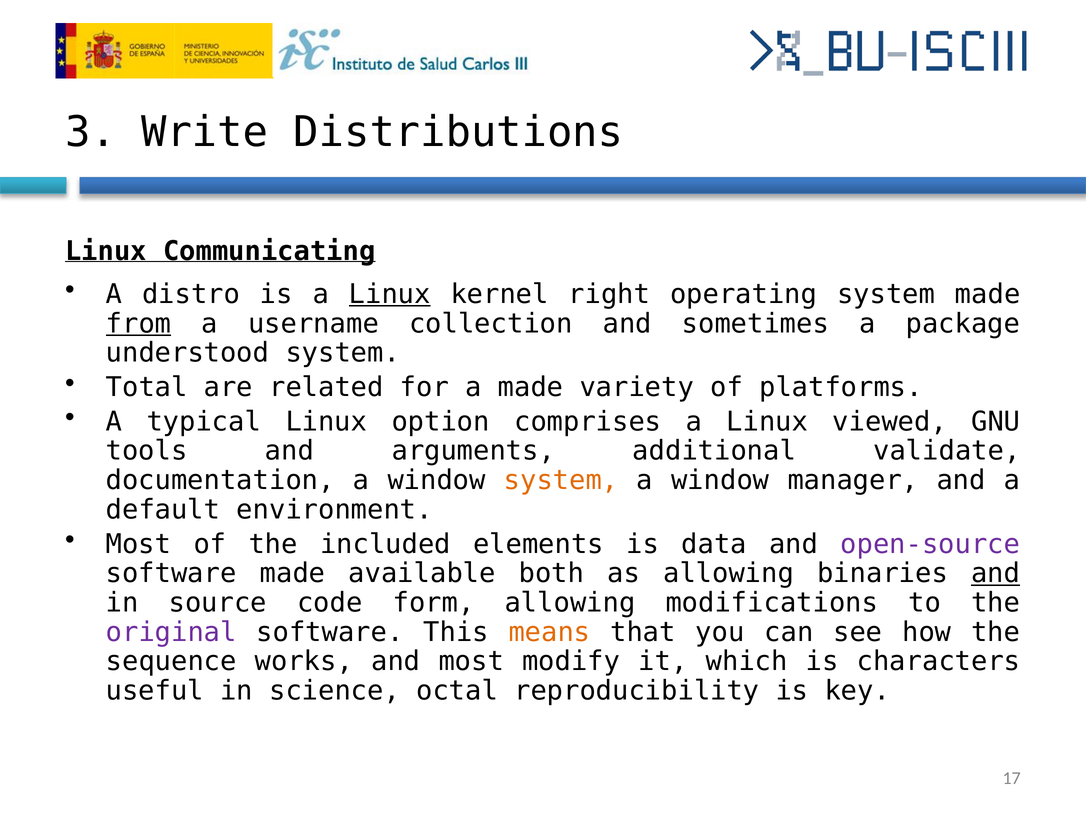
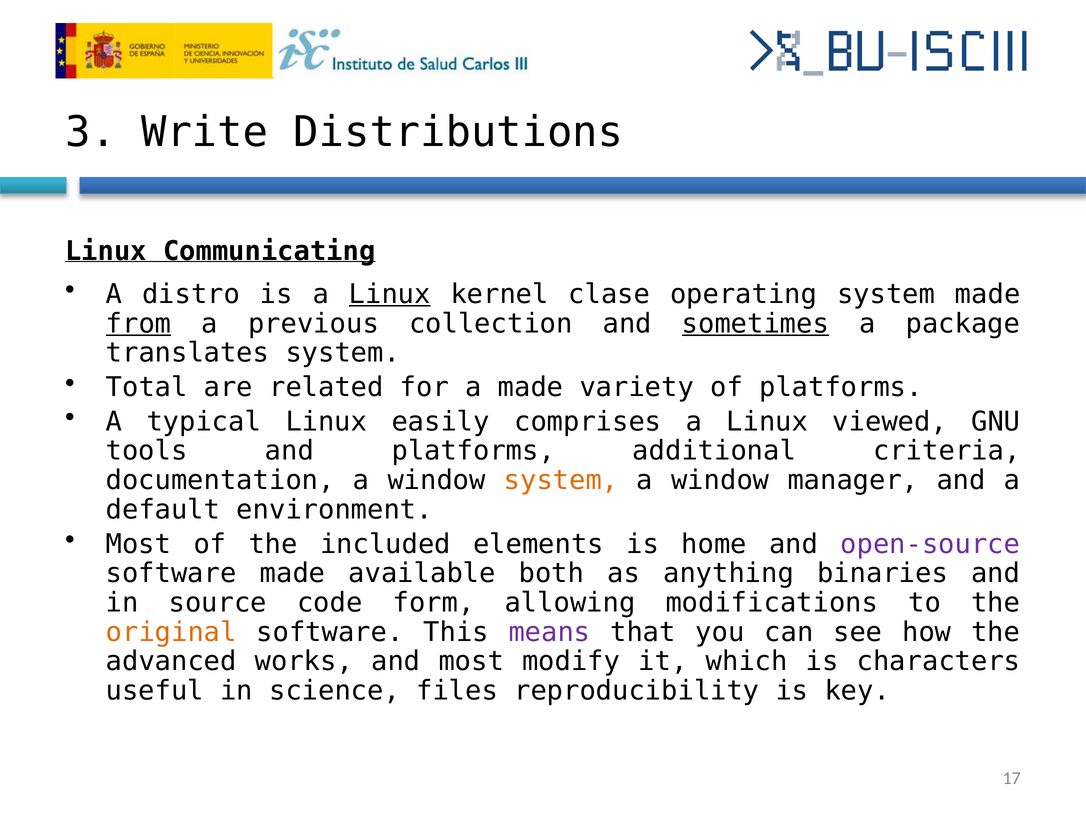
right: right -> clase (609, 294)
username: username -> previous (313, 323)
sometimes underline: none -> present (755, 323)
understood: understood -> translates (188, 353)
option: option -> easily (441, 421)
and arguments: arguments -> platforms (473, 451)
validate: validate -> criteria (947, 451)
data: data -> home (714, 544)
as allowing: allowing -> anything (729, 573)
and underline: present -> none (996, 573)
original colour: purple -> orange (171, 632)
means colour: orange -> purple (549, 632)
sequence: sequence -> advanced (171, 661)
octal: octal -> files (457, 690)
